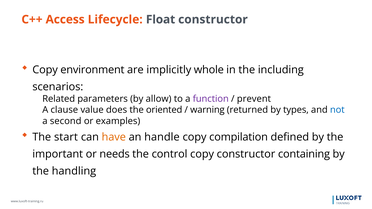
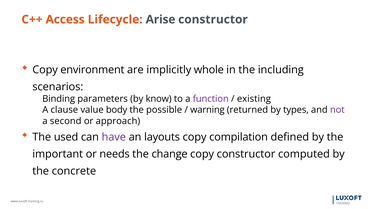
Float: Float -> Arise (161, 19)
Related: Related -> Binding (59, 99)
allow: allow -> know (159, 99)
prevent: prevent -> existing (254, 99)
does: does -> body (117, 110)
oriented: oriented -> possible (164, 110)
not colour: blue -> purple (337, 110)
examples: examples -> approach (118, 121)
start: start -> used (66, 137)
have colour: orange -> purple (114, 137)
handle: handle -> layouts (162, 137)
control: control -> change (170, 154)
containing: containing -> computed (304, 154)
handling: handling -> concrete (74, 171)
